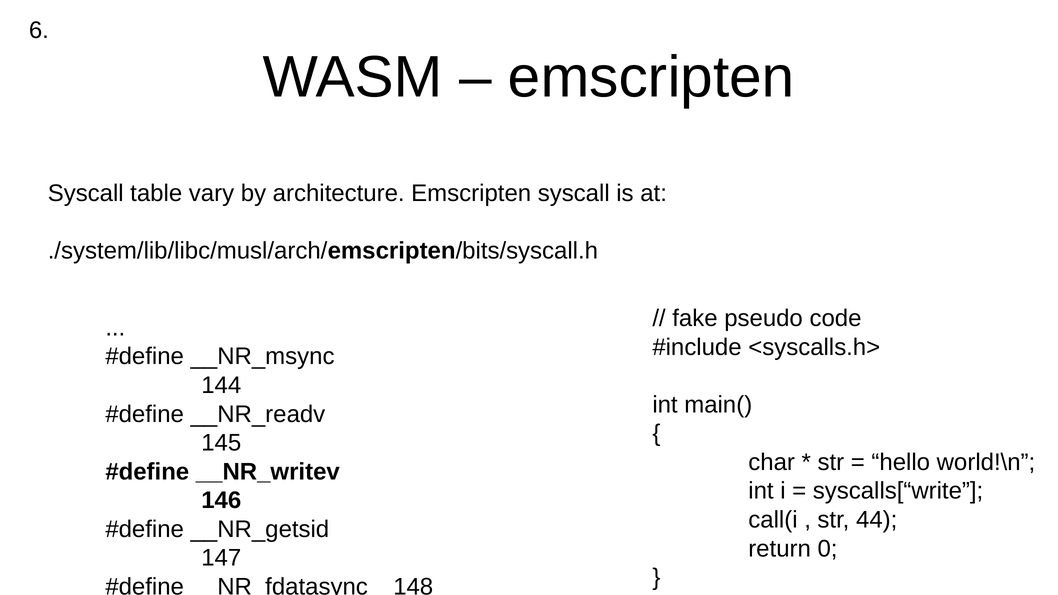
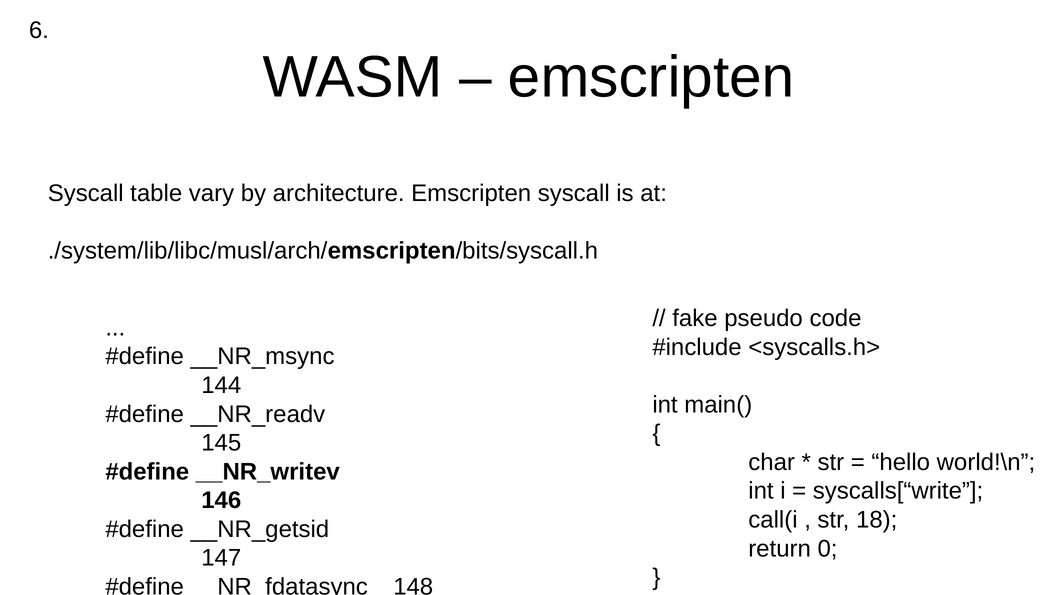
44: 44 -> 18 (877, 520)
